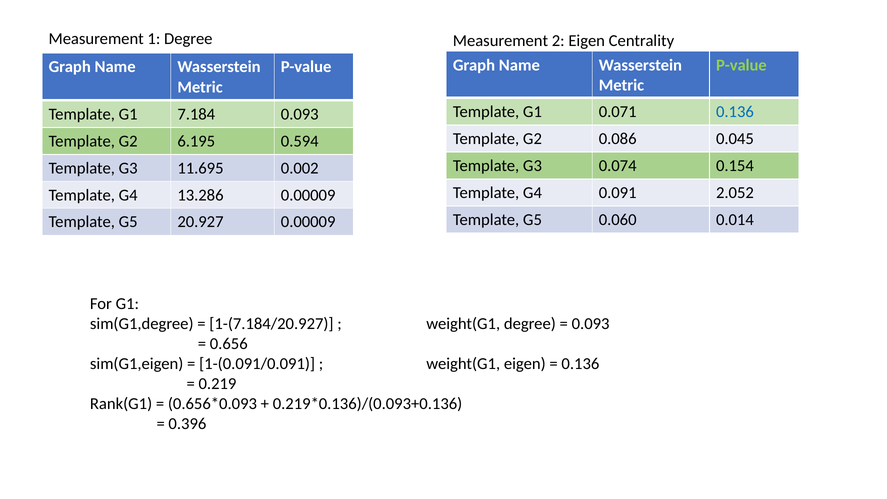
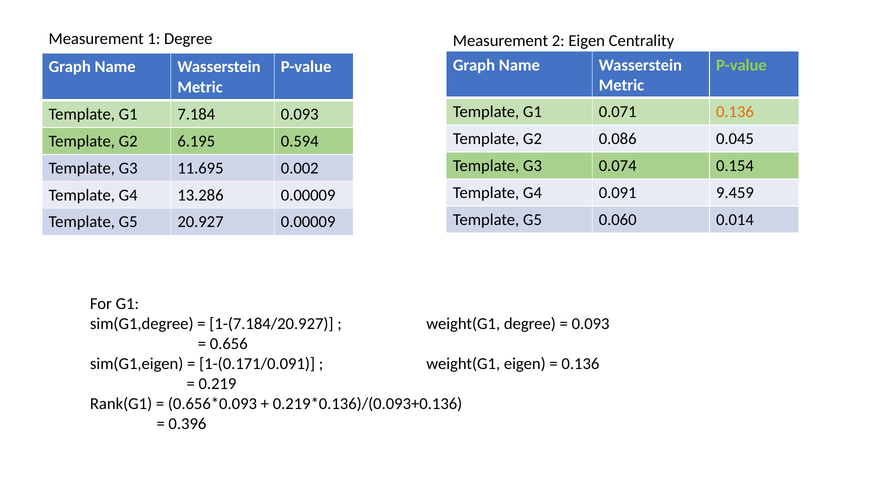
0.136 colour: blue -> orange (735, 112)
2.052: 2.052 -> 9.459 (735, 193)
1-(0.091/0.091: 1-(0.091/0.091 -> 1-(0.171/0.091 (257, 364)
